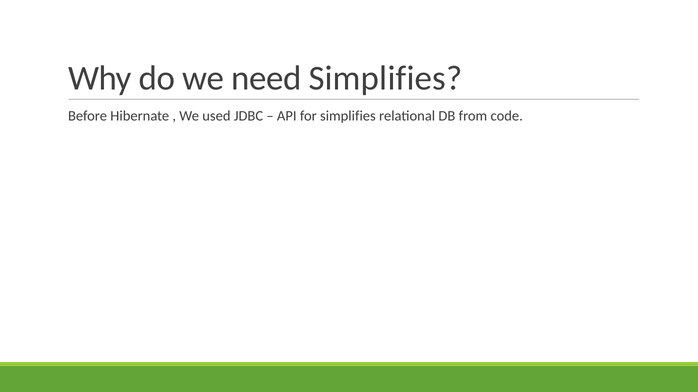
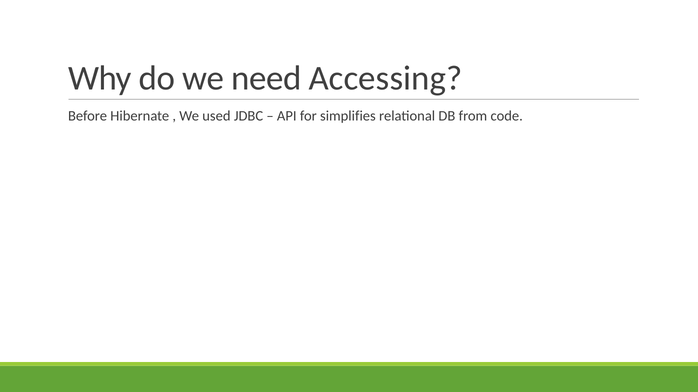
need Simplifies: Simplifies -> Accessing (385, 78)
